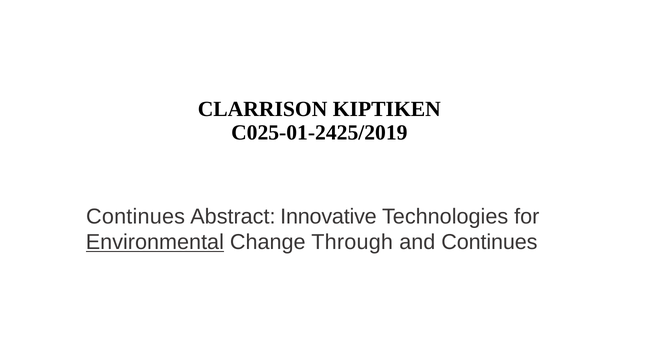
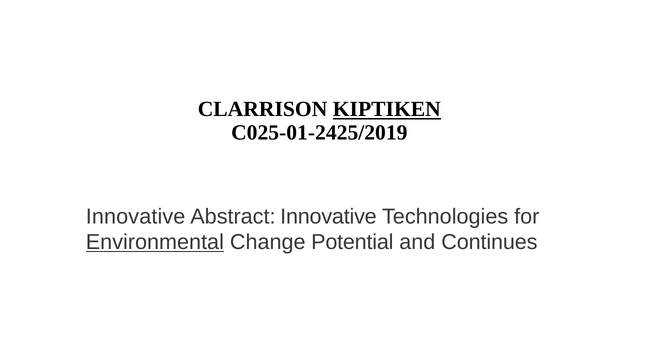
KIPTIKEN underline: none -> present (387, 110)
Continues: Continues -> Innovative (136, 217)
Through: Through -> Potential (352, 243)
